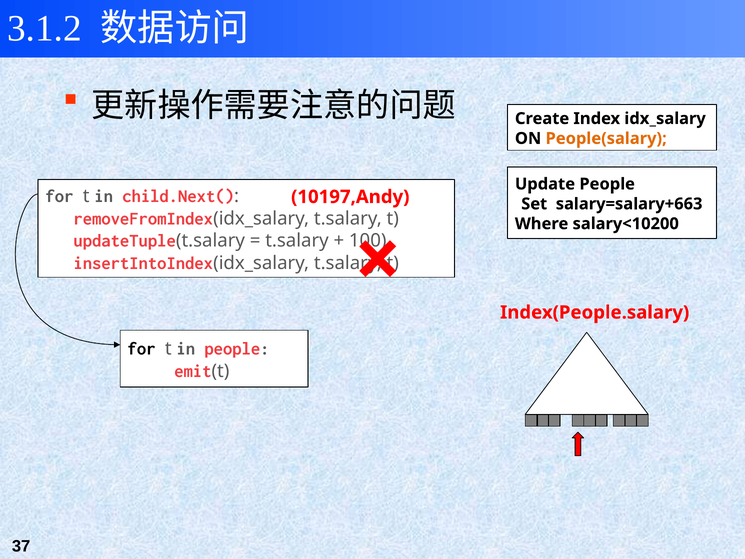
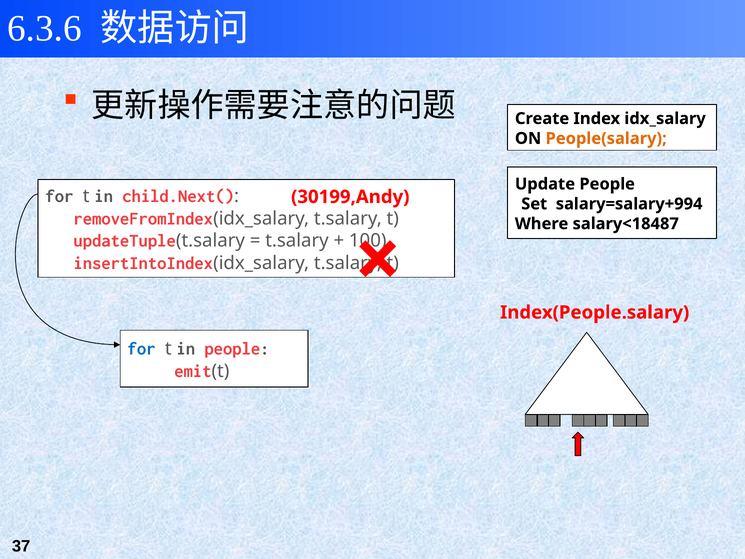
3.1.2: 3.1.2 -> 6.3.6 (45, 28)
10197,Andy: 10197,Andy -> 30199,Andy (350, 197)
salary=salary+663: salary=salary+663 -> salary=salary+994 (629, 204)
salary<10200: salary<10200 -> salary<18487 (626, 224)
for colour: black -> blue (142, 349)
